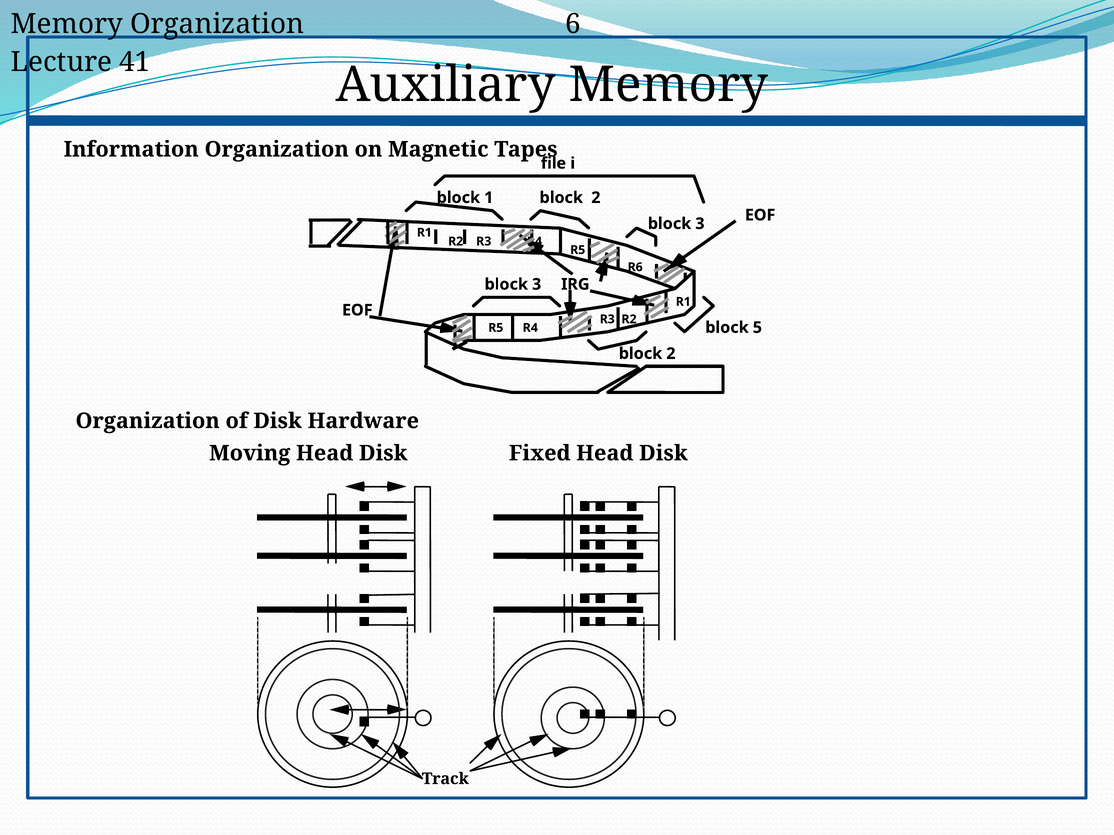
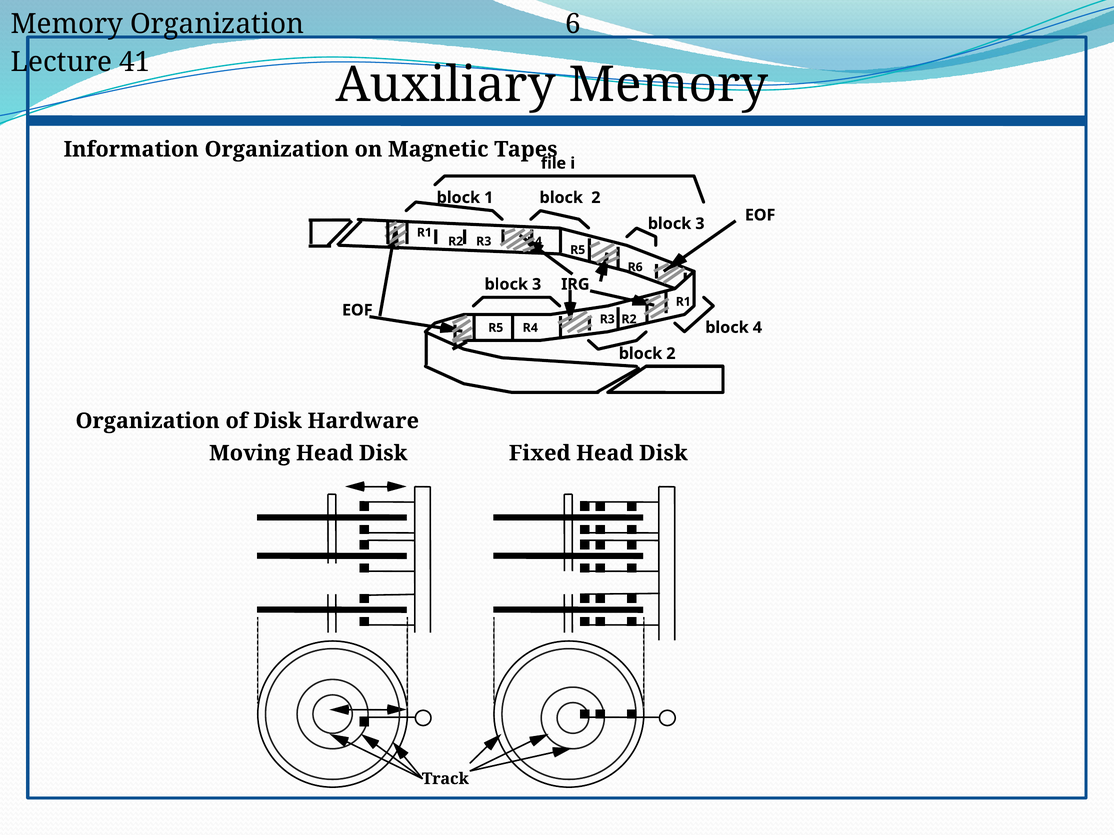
5: 5 -> 4 (757, 328)
